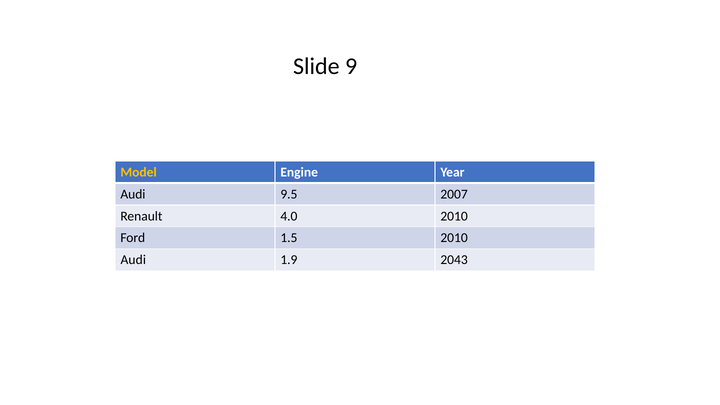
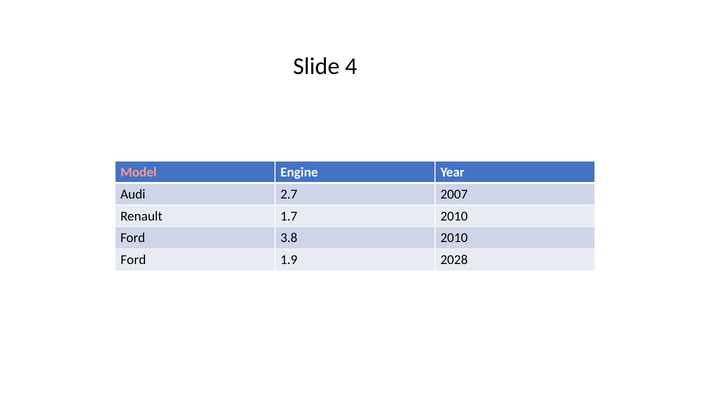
9: 9 -> 4 (351, 66)
Model colour: yellow -> pink (139, 172)
9.5: 9.5 -> 2.7 (289, 194)
4.0: 4.0 -> 1.7 (289, 216)
1.5: 1.5 -> 3.8 (289, 238)
Audi: Audi -> Ford (133, 260)
2043: 2043 -> 2028 (454, 260)
